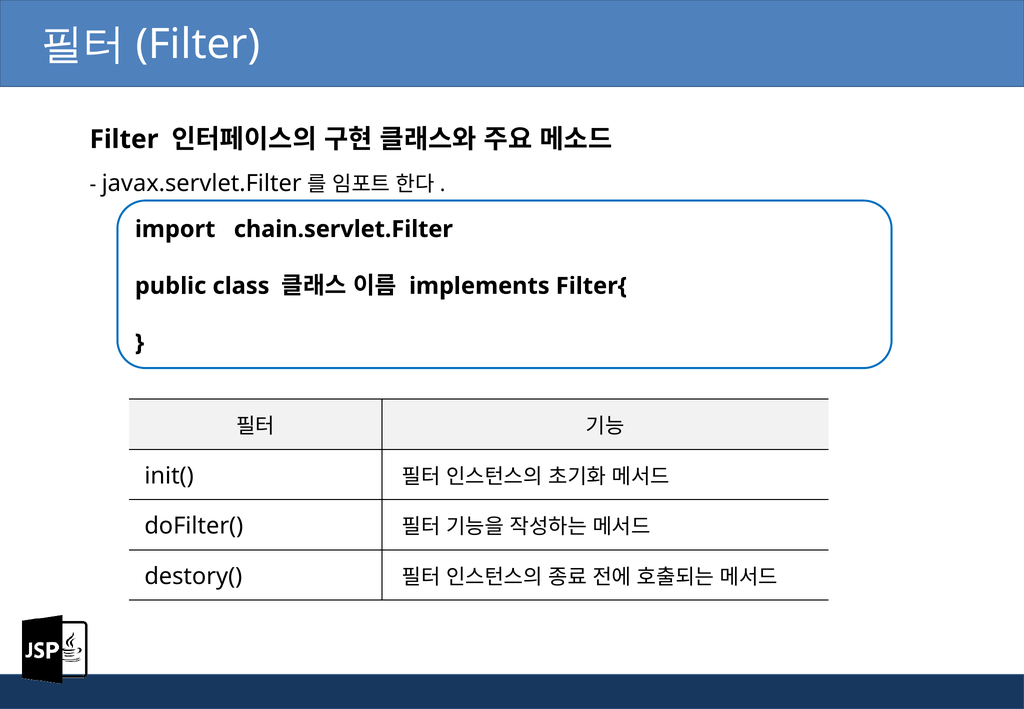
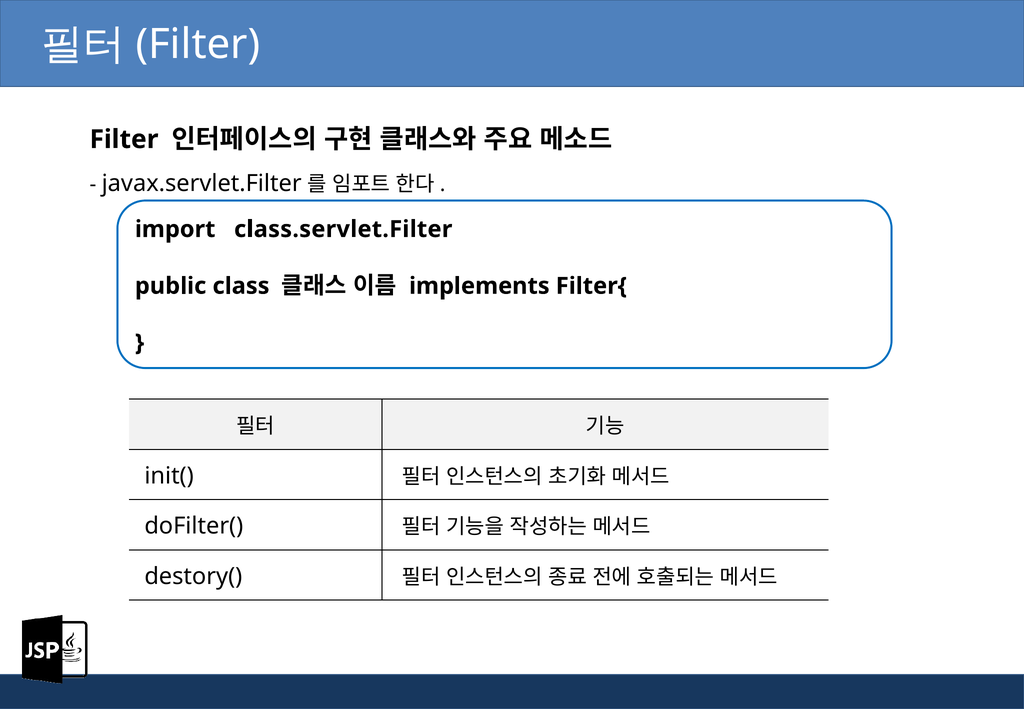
chain.servlet.Filter: chain.servlet.Filter -> class.servlet.Filter (343, 229)
